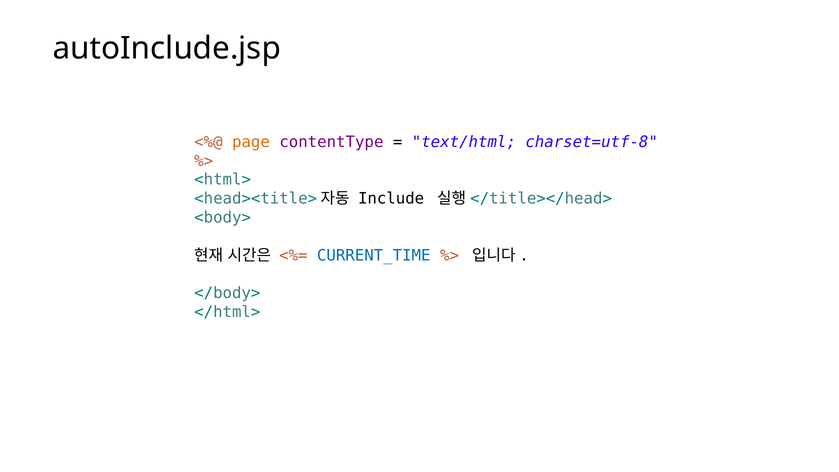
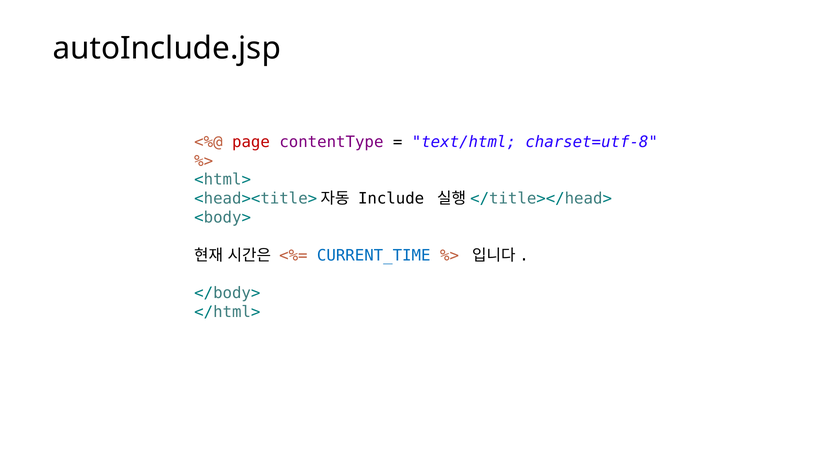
page colour: orange -> red (251, 142)
